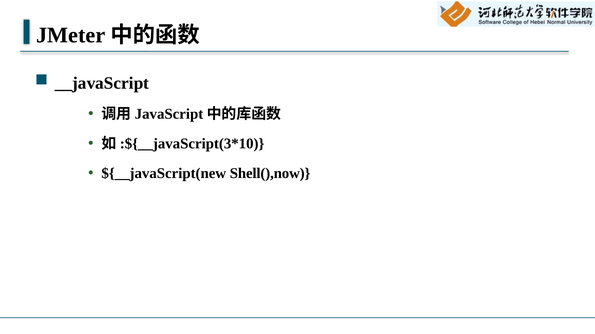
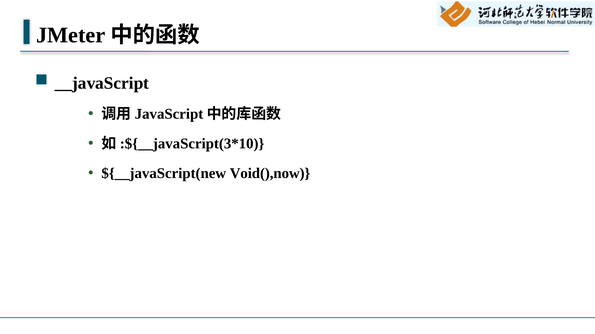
Shell(),now: Shell(),now -> Void(),now (270, 174)
